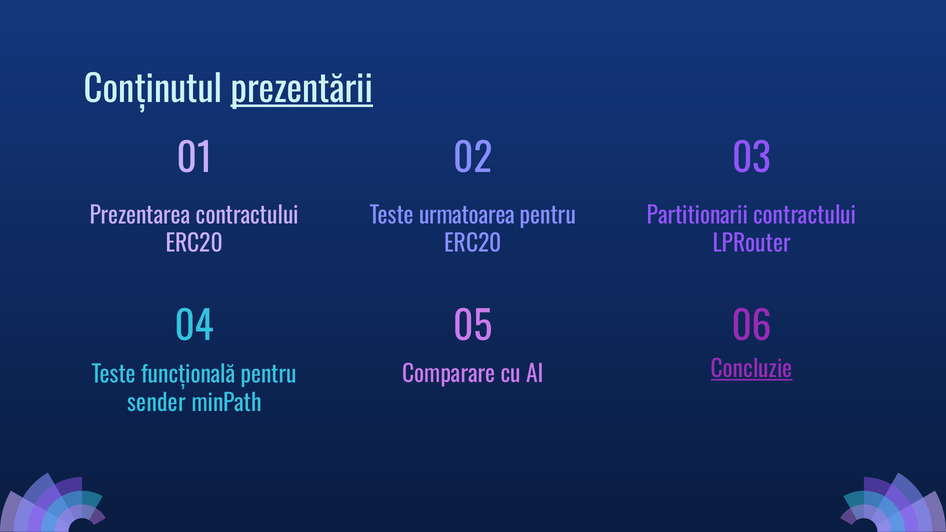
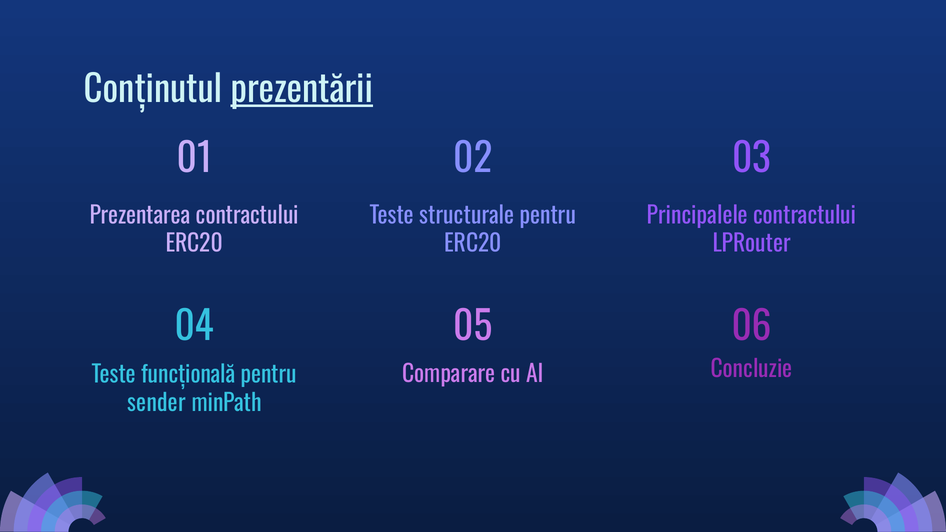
urmatoarea: urmatoarea -> structurale (467, 216)
Partitionarii: Partitionarii -> Principalele (697, 216)
Concluzie underline: present -> none (752, 370)
